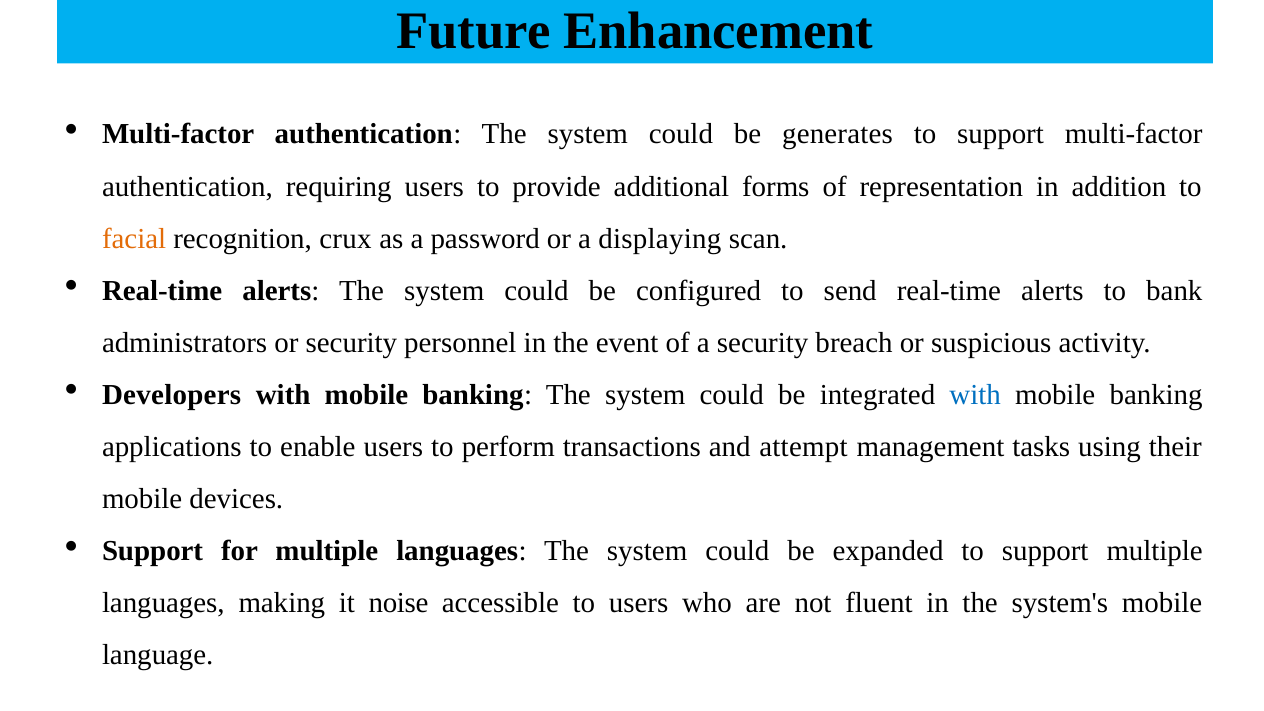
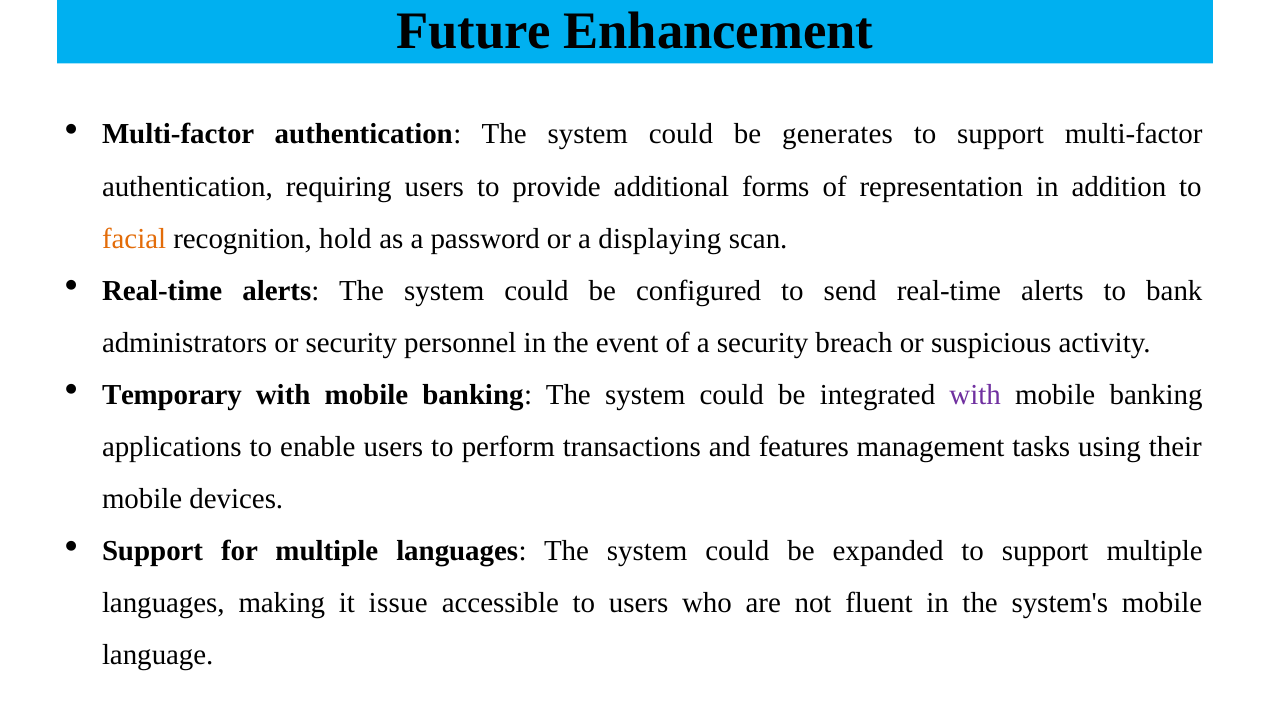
crux: crux -> hold (345, 239)
Developers: Developers -> Temporary (172, 395)
with colour: blue -> purple (975, 395)
attempt: attempt -> features (804, 447)
noise: noise -> issue (398, 603)
